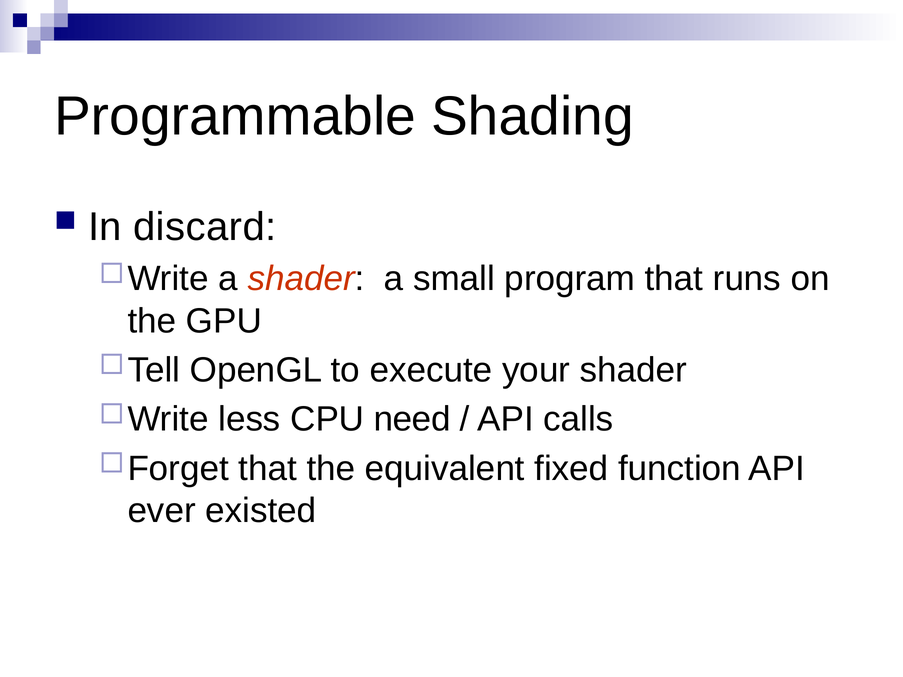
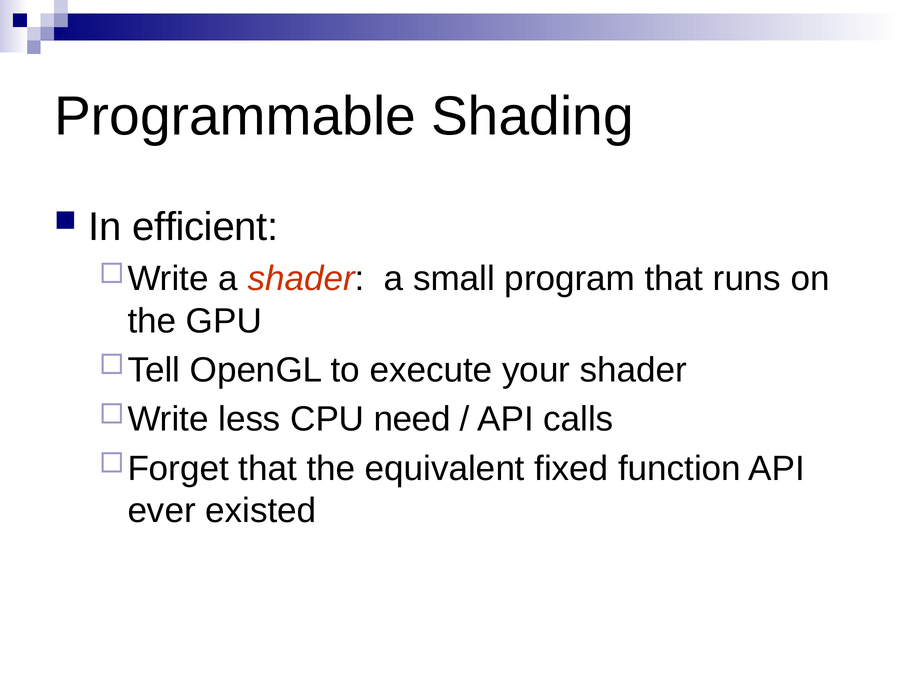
discard: discard -> efficient (205, 227)
